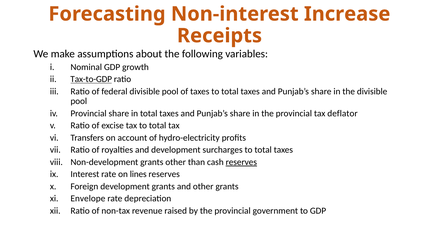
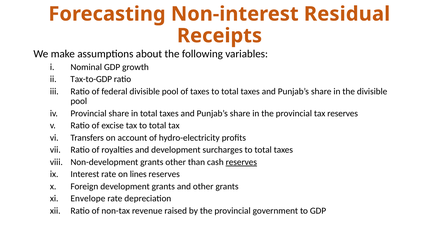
Increase: Increase -> Residual (347, 14)
Tax-to-GDP underline: present -> none (91, 79)
tax deflator: deflator -> reserves (343, 113)
